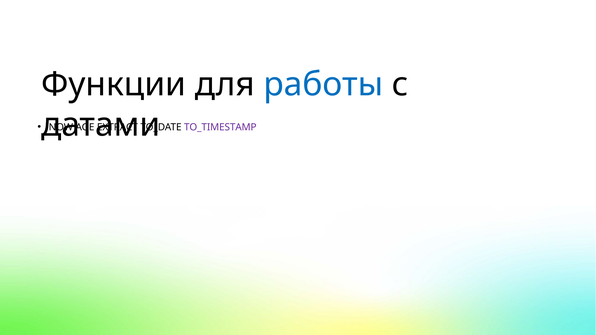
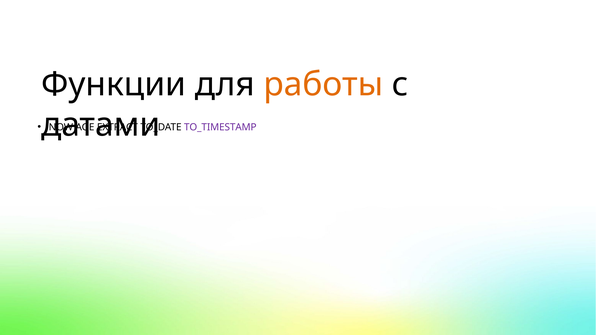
работы colour: blue -> orange (323, 84)
